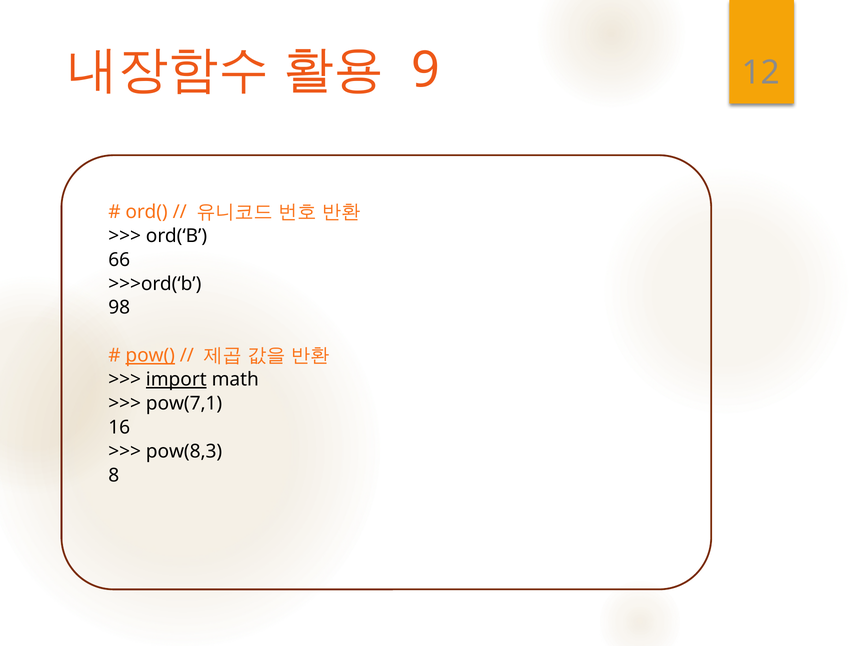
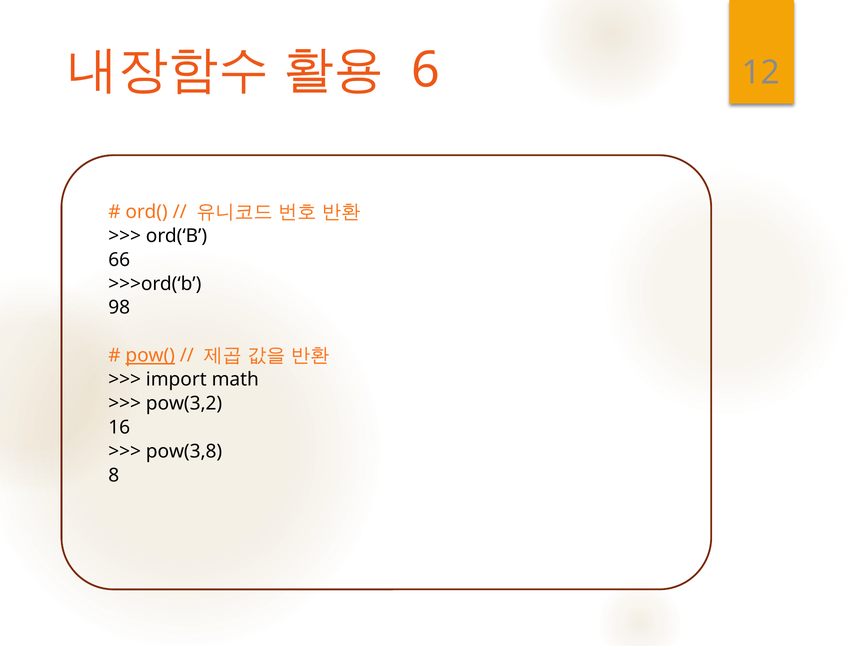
9: 9 -> 6 (426, 70)
import underline: present -> none (176, 379)
pow(7,1: pow(7,1 -> pow(3,2 (184, 403)
pow(8,3: pow(8,3 -> pow(3,8 (184, 451)
